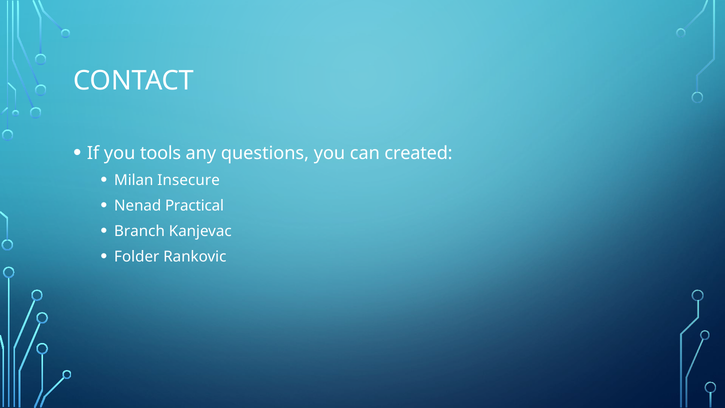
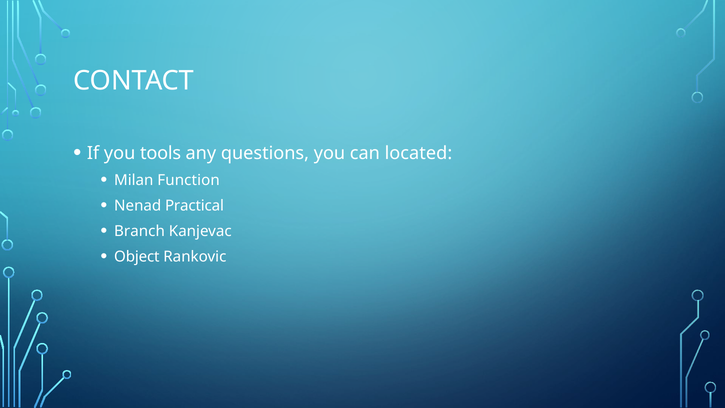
created: created -> located (418, 153)
Insecure: Insecure -> Function (189, 180)
Folder: Folder -> Object (137, 257)
